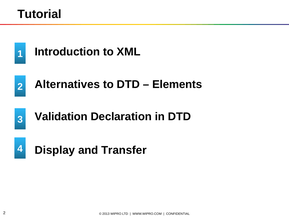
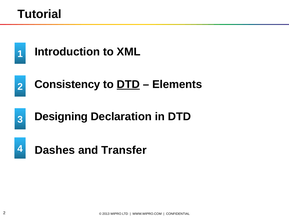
Alternatives: Alternatives -> Consistency (67, 84)
DTD underline: none -> present (128, 84)
Validation: Validation -> Designing (61, 117)
Display: Display -> Dashes (55, 150)
